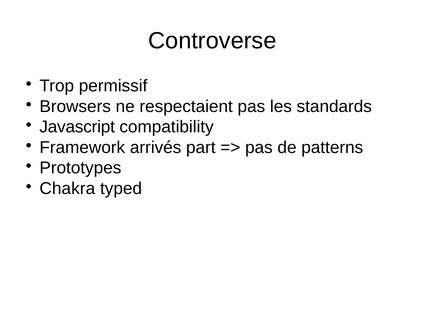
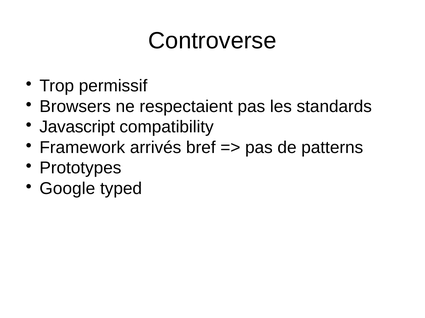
part: part -> bref (201, 148)
Chakra: Chakra -> Google (67, 189)
